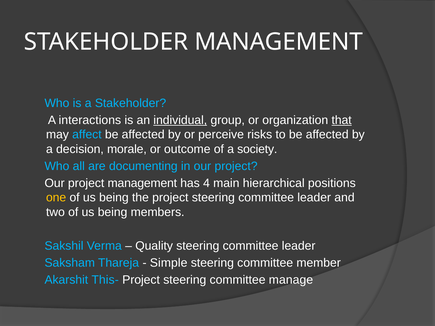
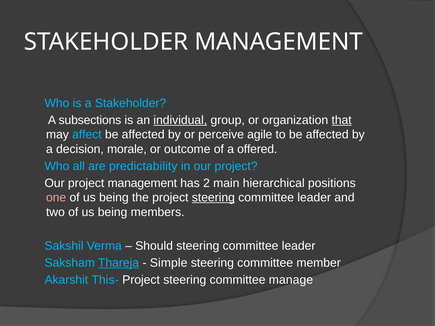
interactions: interactions -> subsections (90, 120)
risks: risks -> agile (260, 135)
society: society -> offered (257, 149)
documenting: documenting -> predictability (143, 166)
4: 4 -> 2 (206, 183)
one colour: yellow -> pink (56, 198)
steering underline: none -> present (213, 198)
Quality: Quality -> Should (154, 246)
Thareja underline: none -> present (119, 263)
